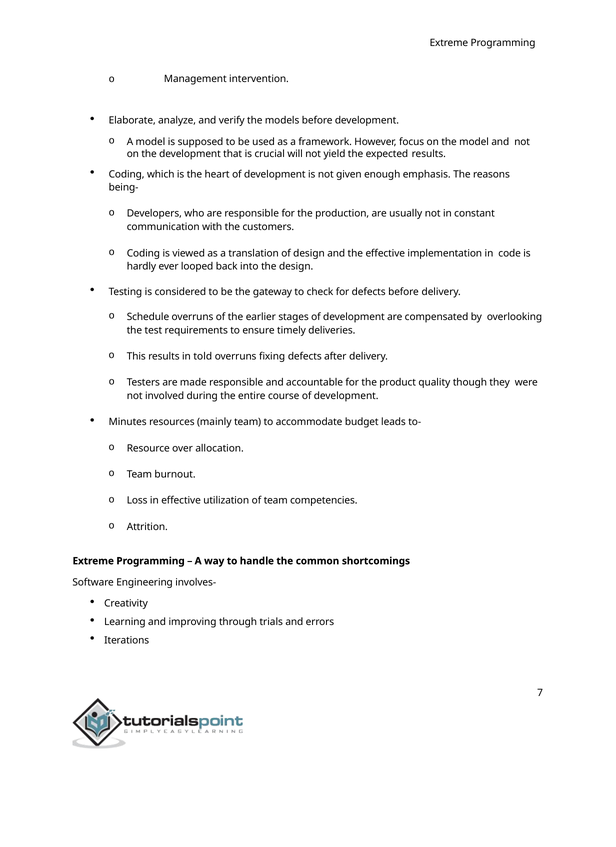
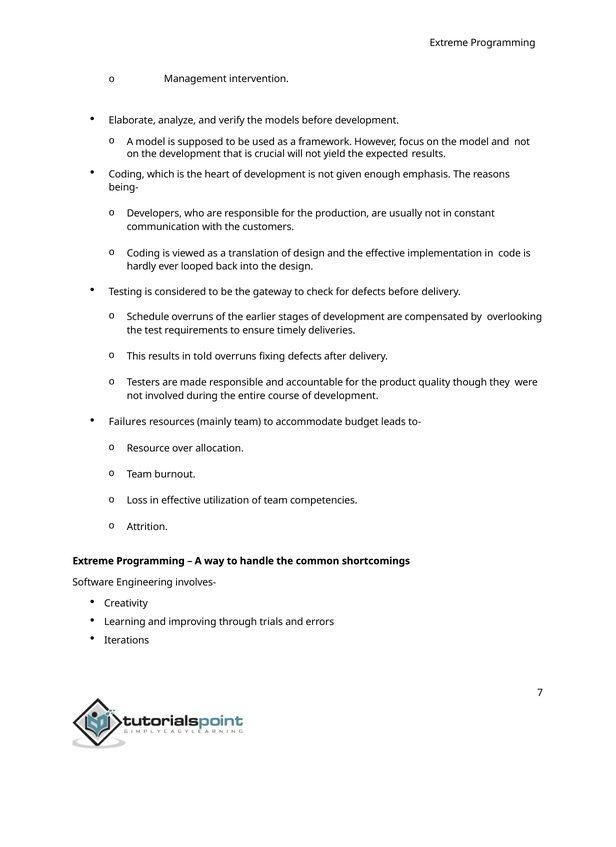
Minutes: Minutes -> Failures (128, 422)
